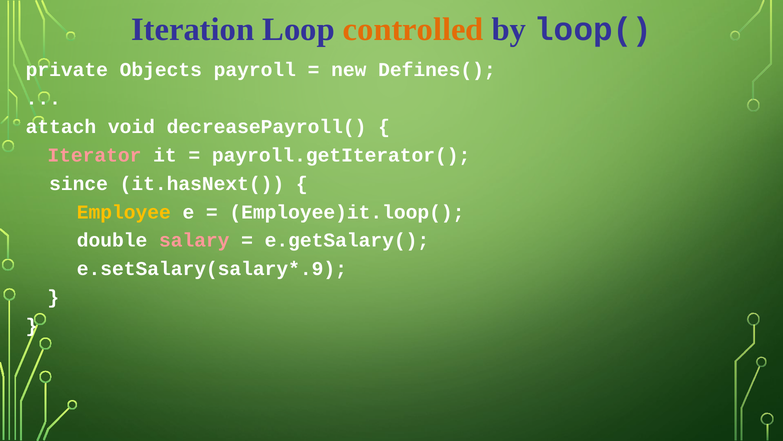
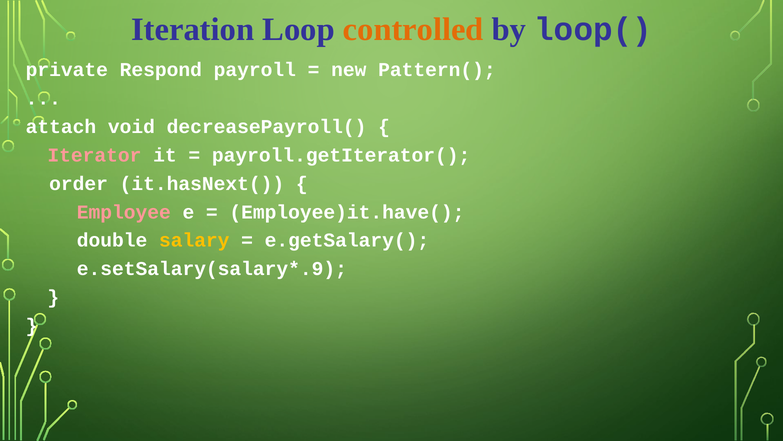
Objects: Objects -> Respond (161, 70)
Defines(: Defines( -> Pattern( (437, 70)
since: since -> order (79, 183)
Employee colour: yellow -> pink (124, 212)
Employee)it.loop(: Employee)it.loop( -> Employee)it.have( (347, 212)
salary colour: pink -> yellow (194, 240)
